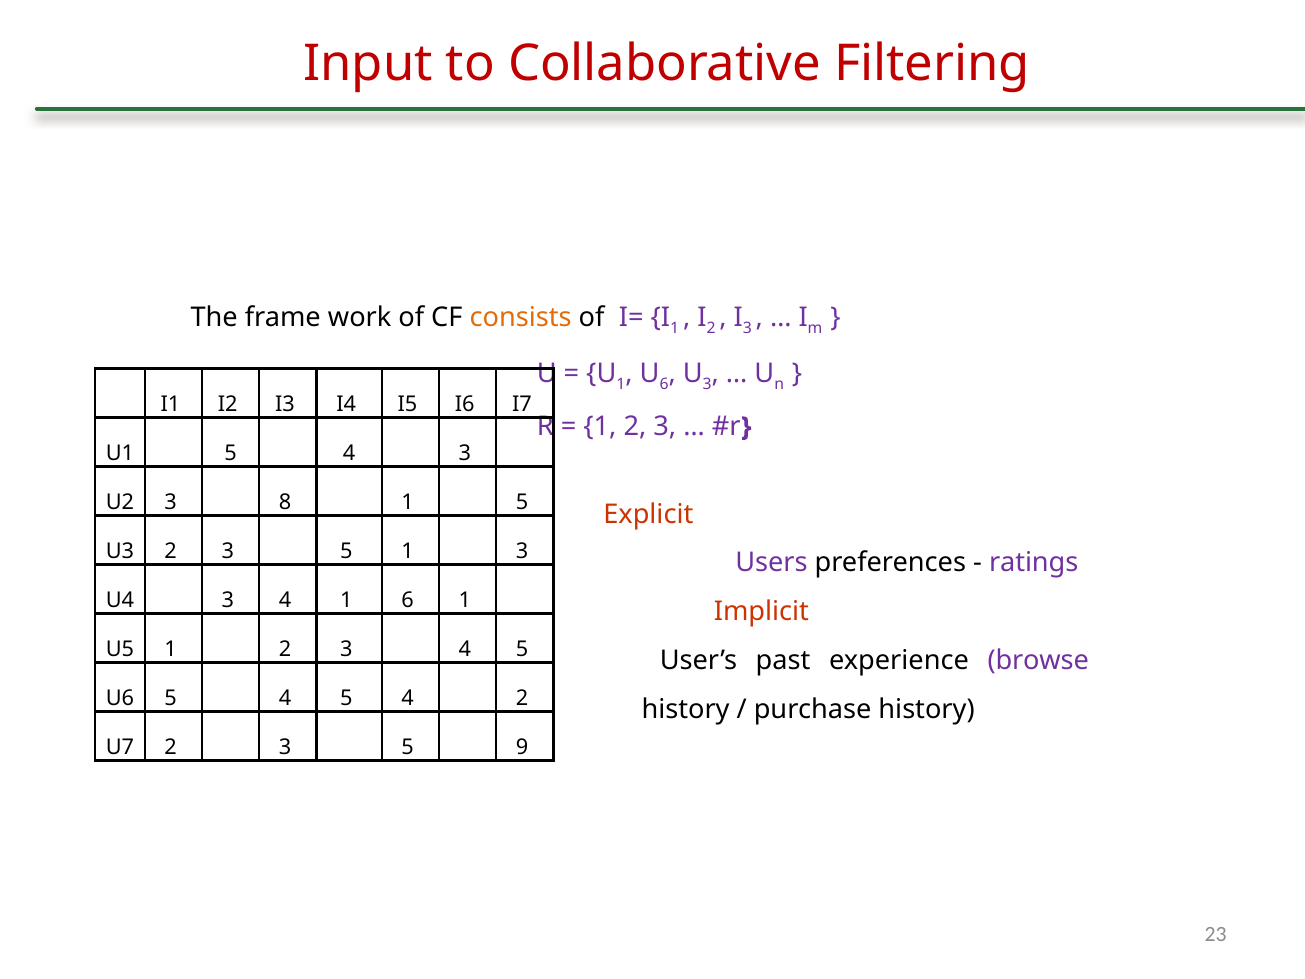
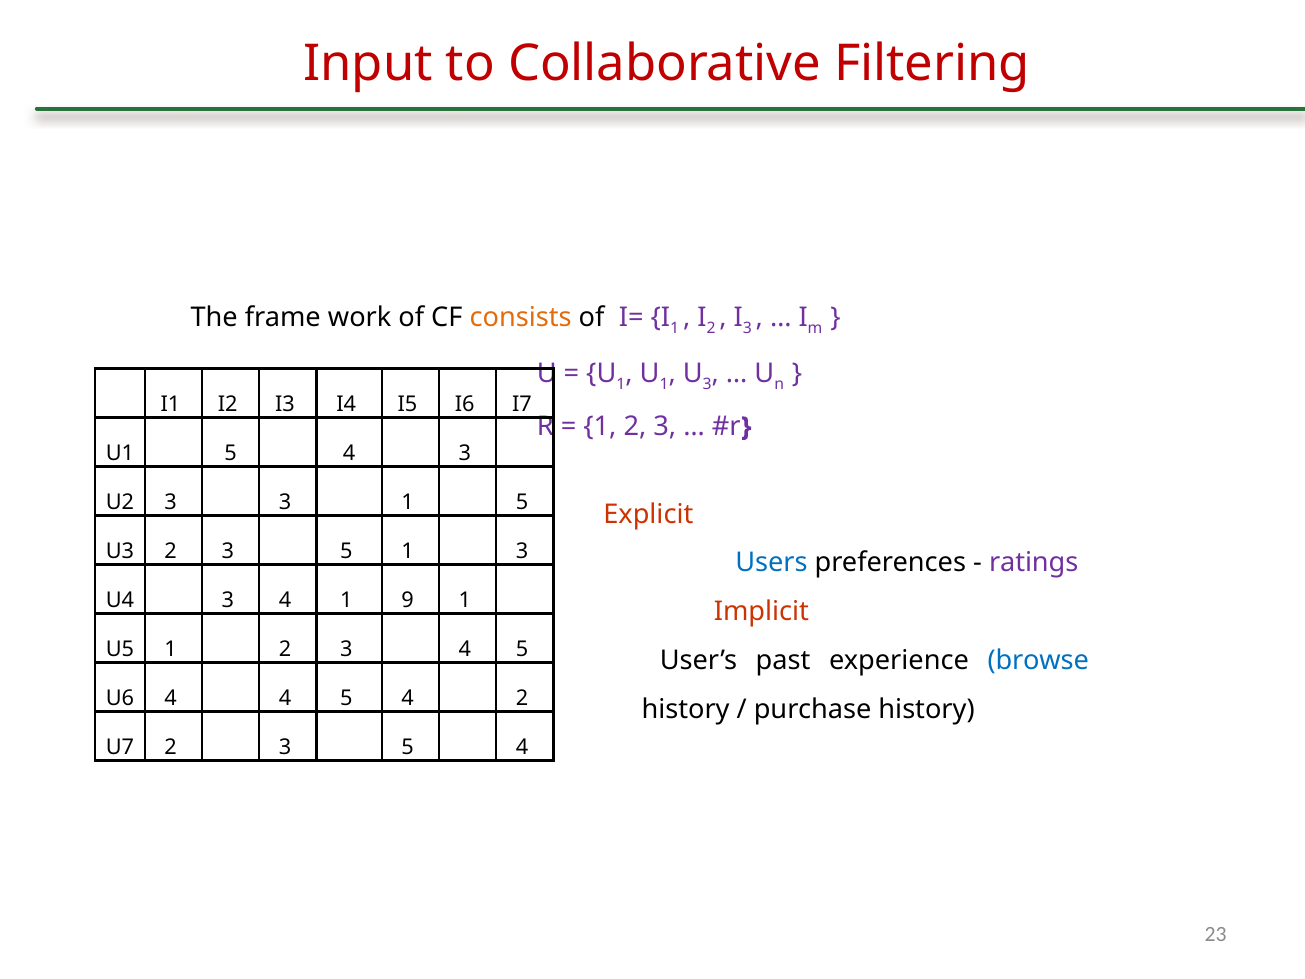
6: 6 -> 1 (664, 384)
3 8: 8 -> 3 (285, 502)
Users colour: purple -> blue (771, 563)
1 6: 6 -> 9 (408, 600)
browse colour: purple -> blue (1038, 661)
U6 5: 5 -> 4 (171, 698)
3 5 9: 9 -> 4 (522, 747)
